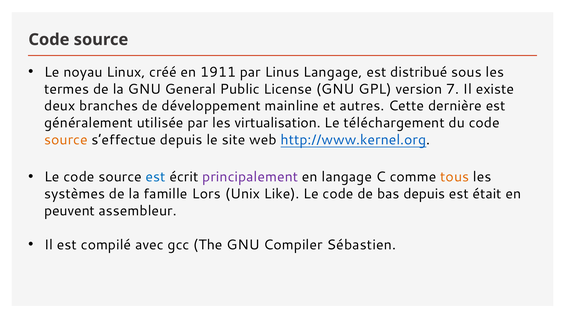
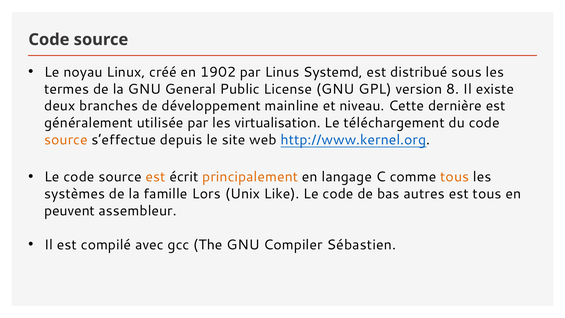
1911: 1911 -> 1902 (218, 72)
Linus Langage: Langage -> Systemd (333, 72)
7: 7 -> 8 (453, 89)
autres: autres -> niveau (362, 106)
est colour: blue -> orange (156, 177)
principalement colour: purple -> orange (250, 177)
bas depuis: depuis -> autres (424, 194)
est était: était -> tous (487, 194)
